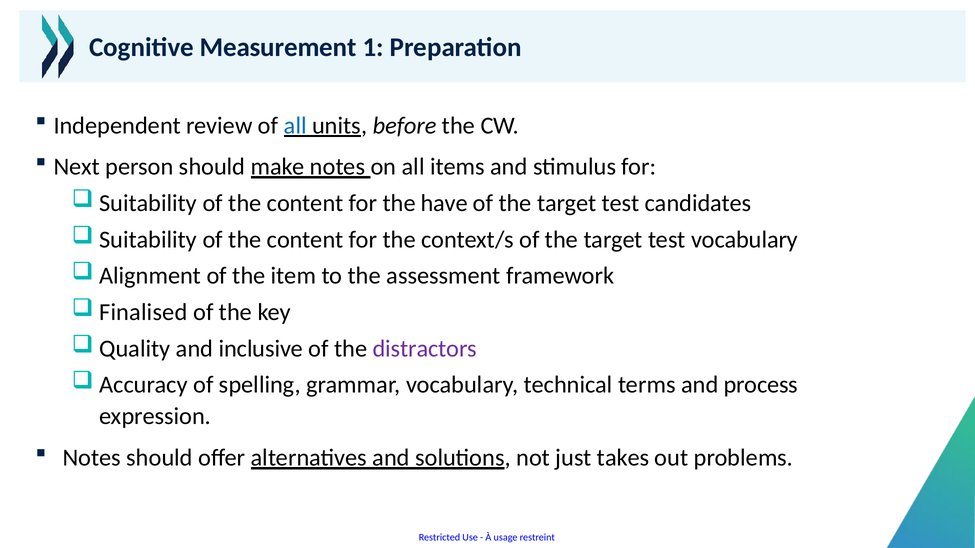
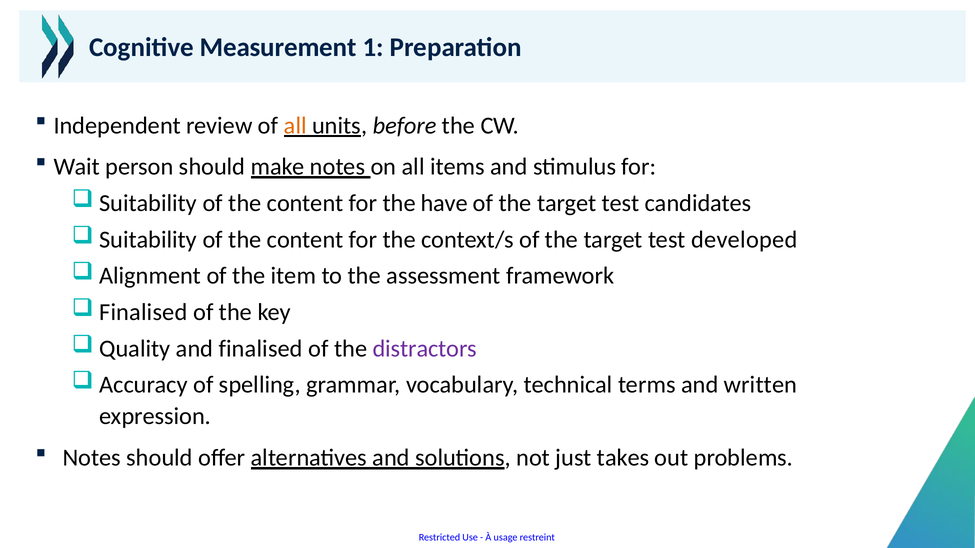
all colour: blue -> orange (295, 126)
Next: Next -> Wait (77, 167)
test vocabulary: vocabulary -> developed (744, 240)
and inclusive: inclusive -> finalised (261, 349)
process: process -> written (761, 385)
